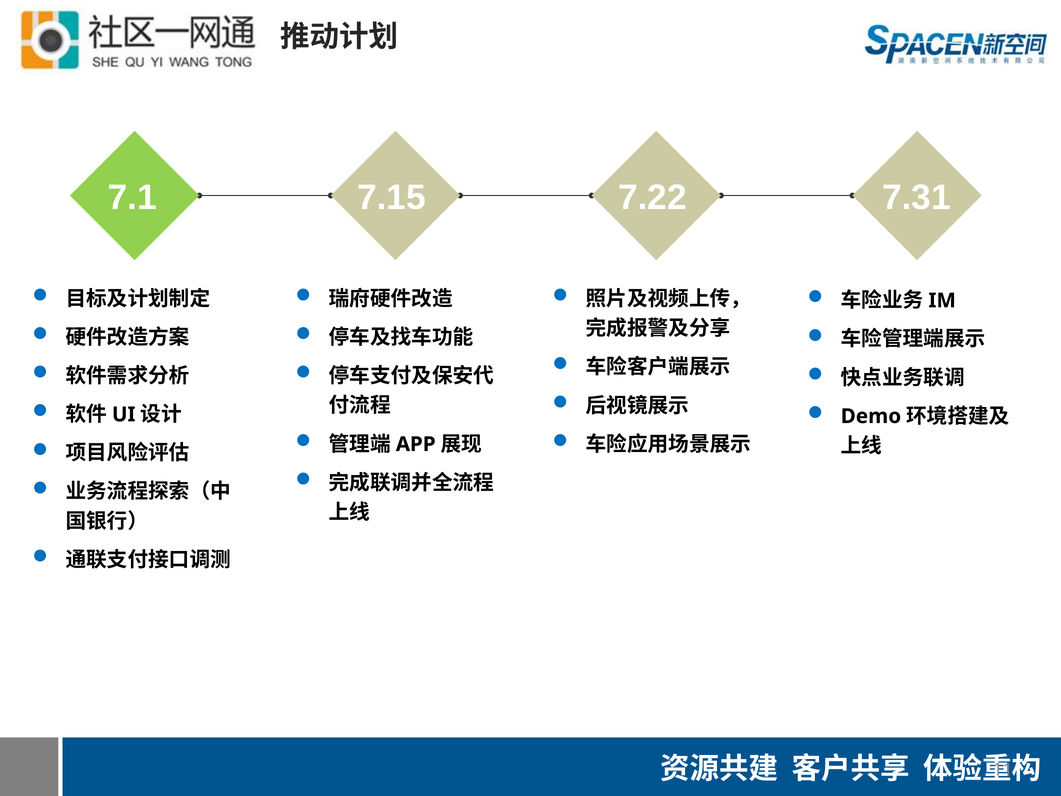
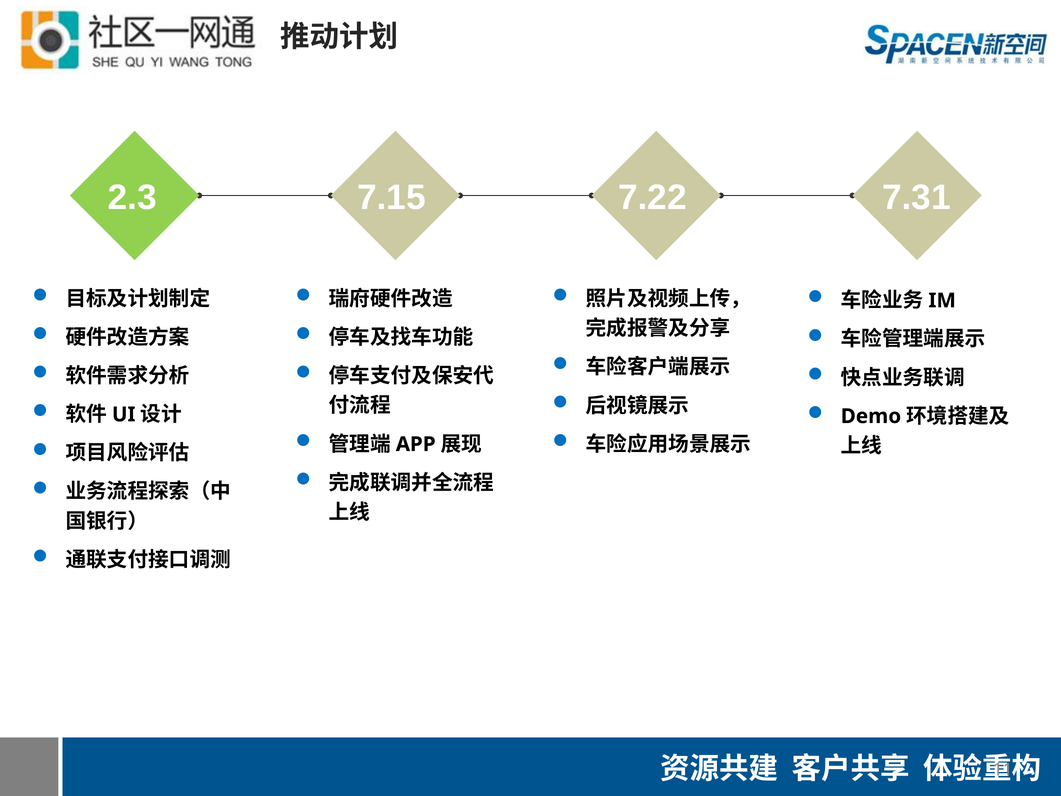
7.1: 7.1 -> 2.3 (132, 197)
